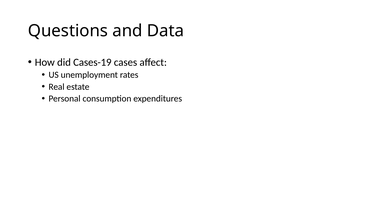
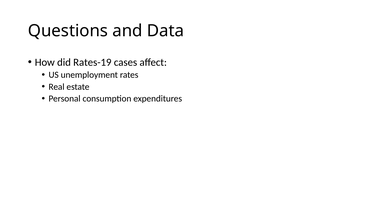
Cases-19: Cases-19 -> Rates-19 (92, 62)
